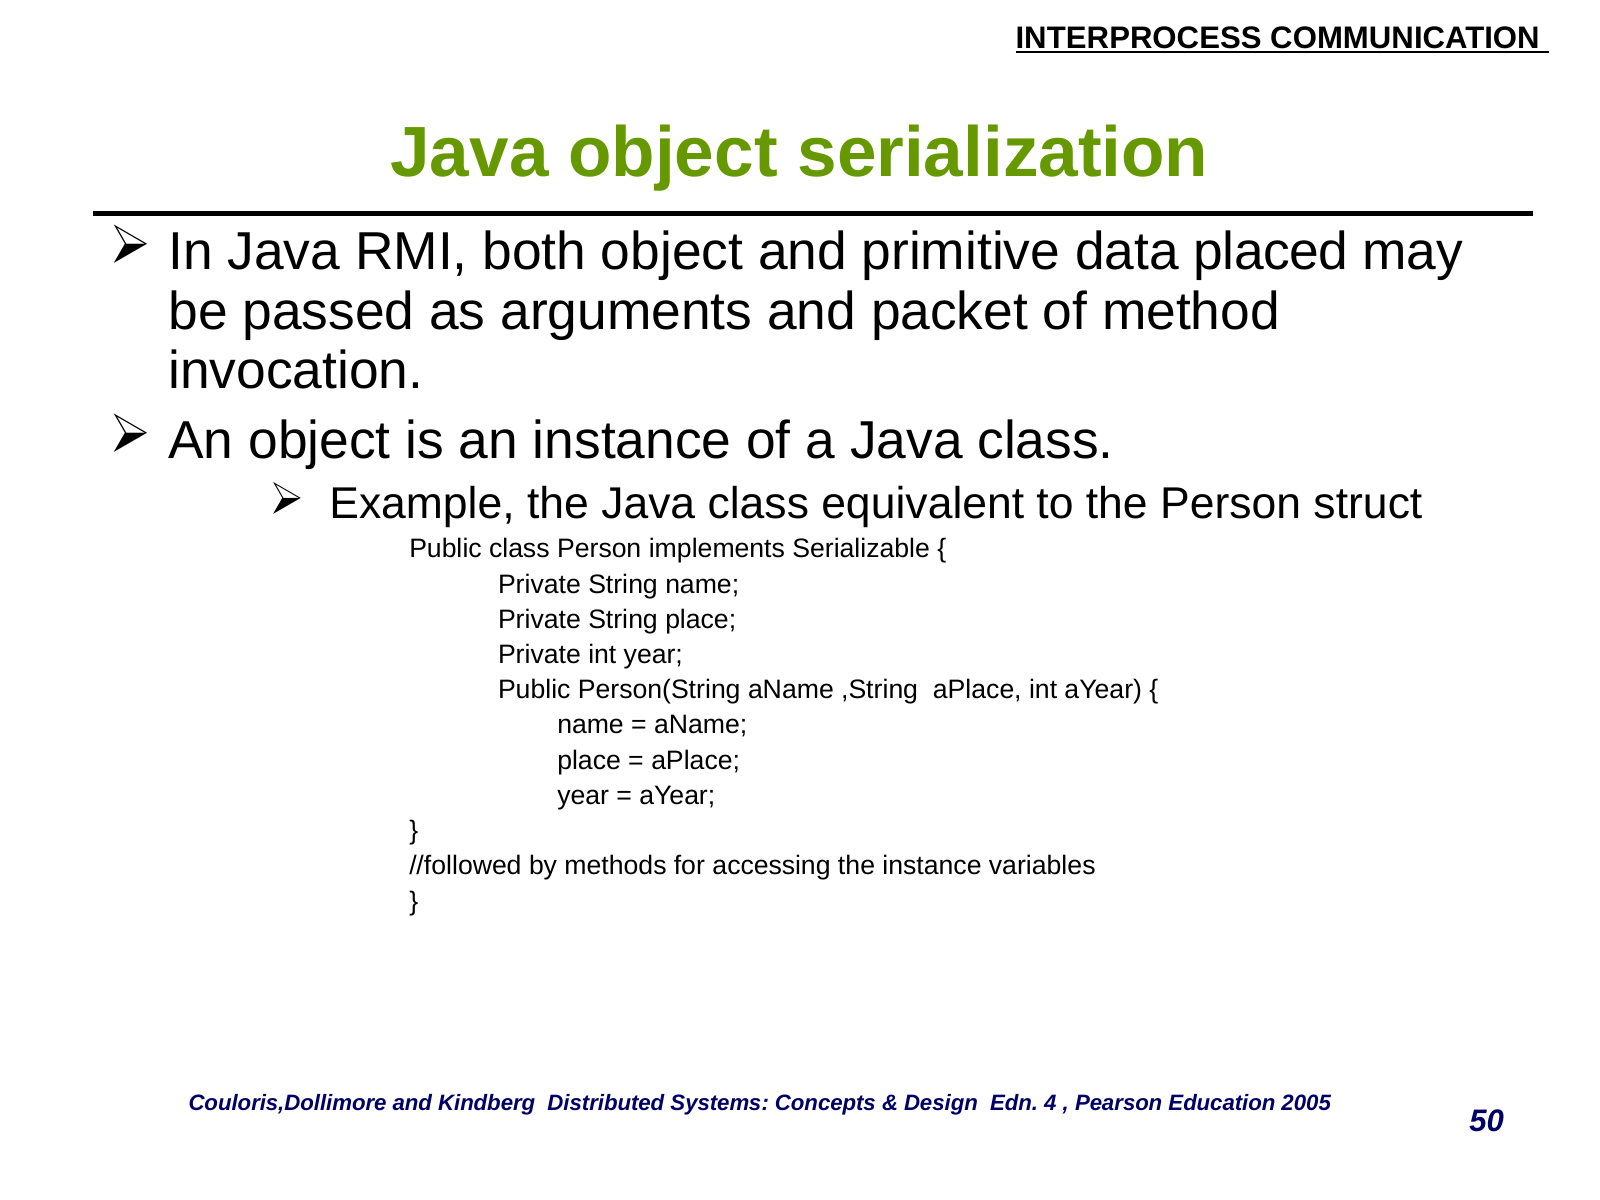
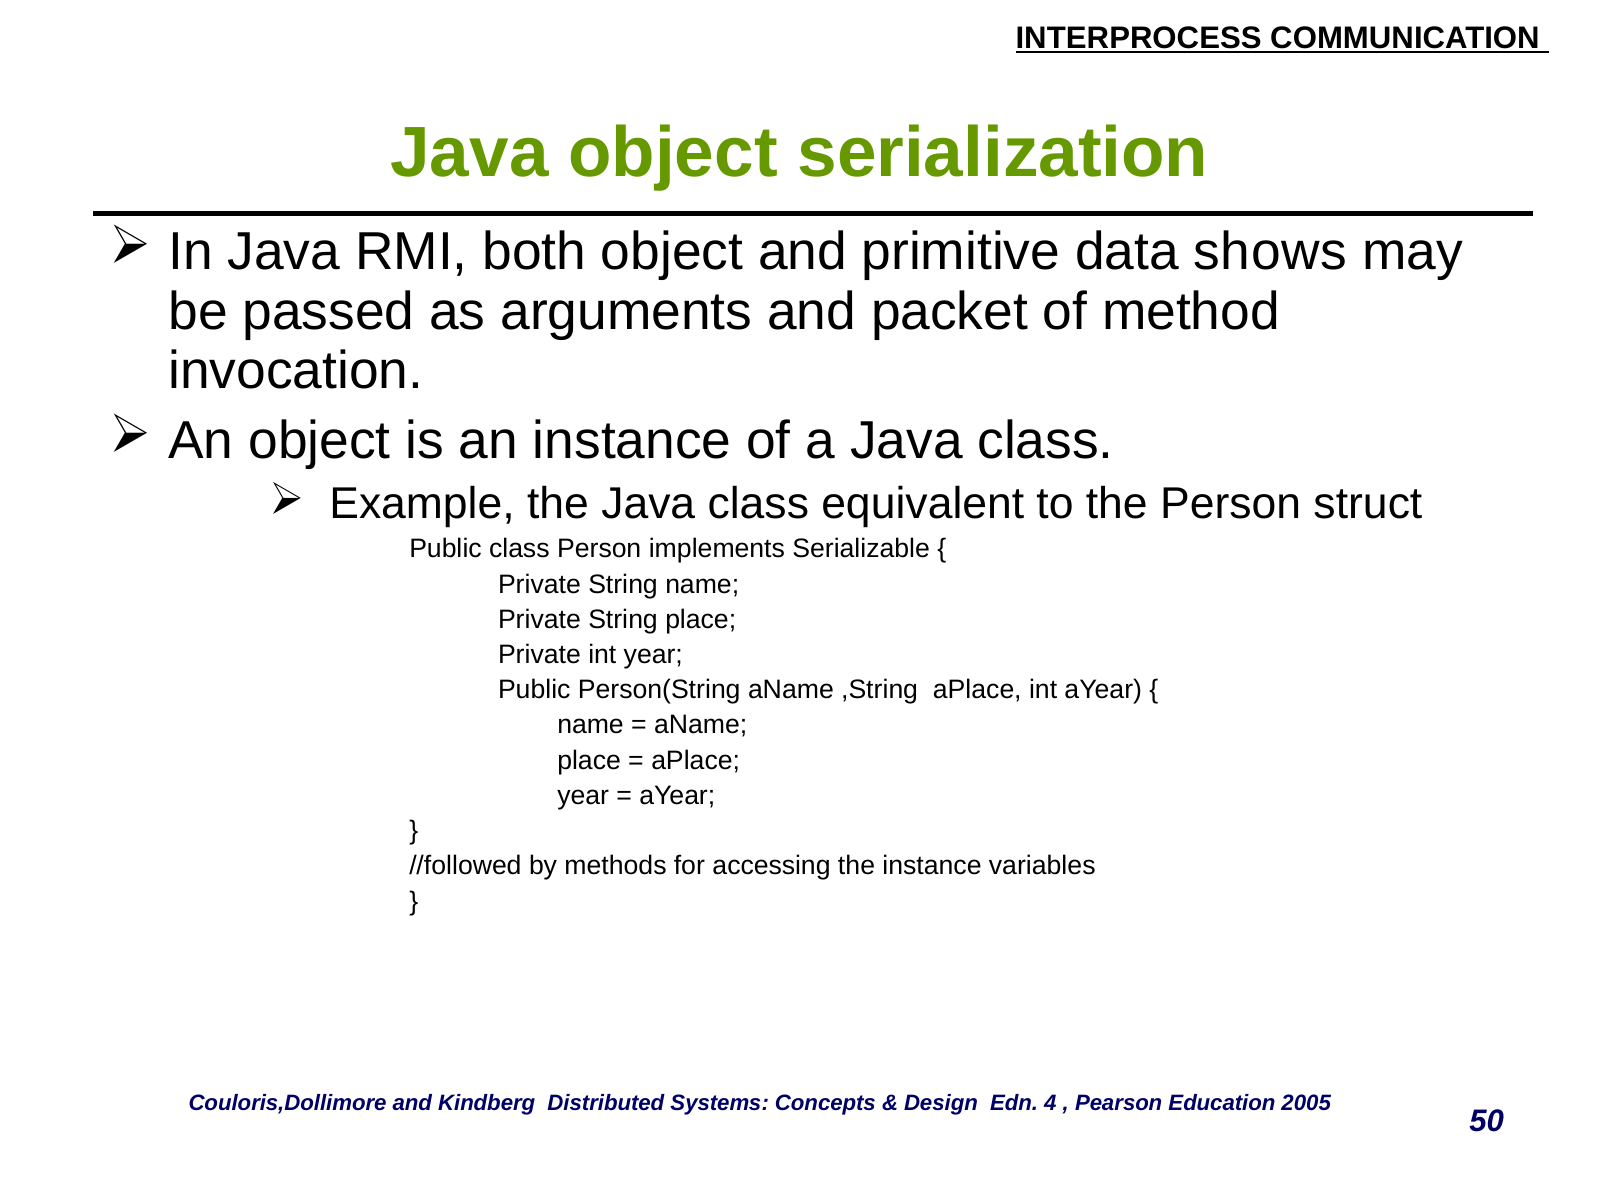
placed: placed -> shows (1270, 252)
